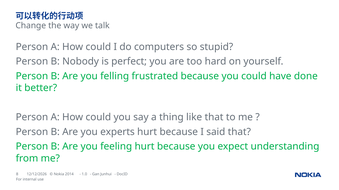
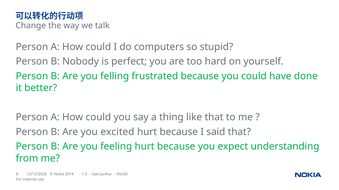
experts: experts -> excited (117, 132)
